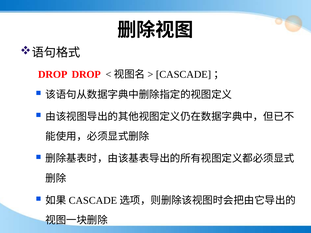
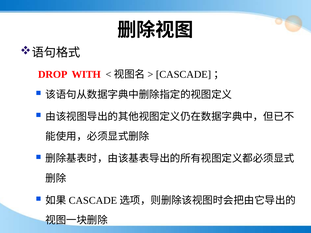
DROP DROP: DROP -> WITH (86, 75)
